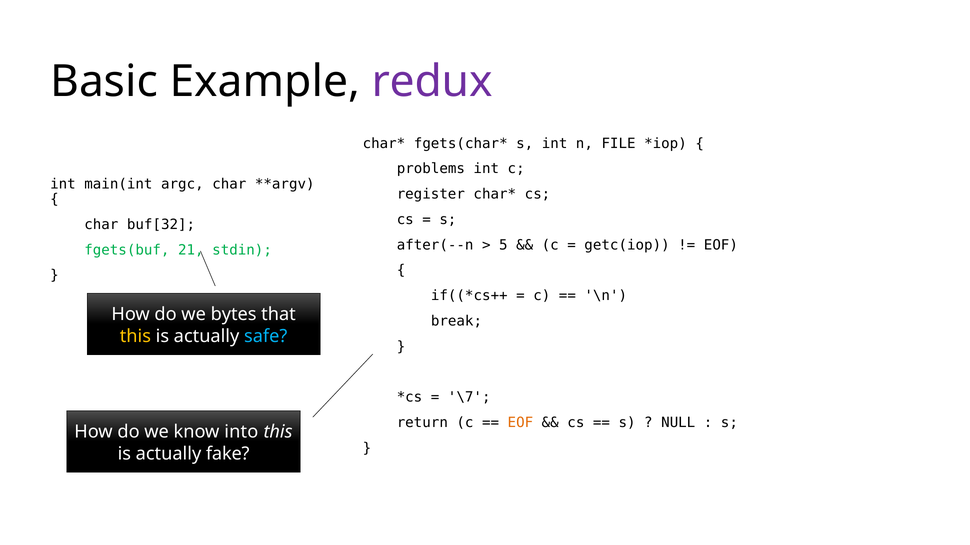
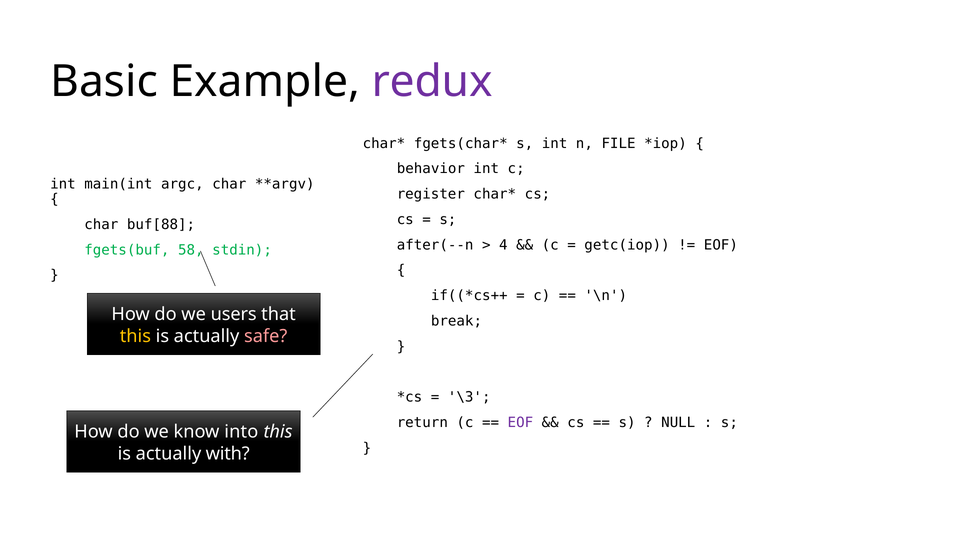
problems: problems -> behavior (431, 169)
buf[32: buf[32 -> buf[88 (161, 225)
5: 5 -> 4 (503, 245)
21: 21 -> 58 (191, 250)
bytes: bytes -> users (234, 315)
safe colour: light blue -> pink (266, 337)
\7: \7 -> \3 (469, 398)
EOF colour: orange -> purple (520, 423)
fake: fake -> with (228, 454)
